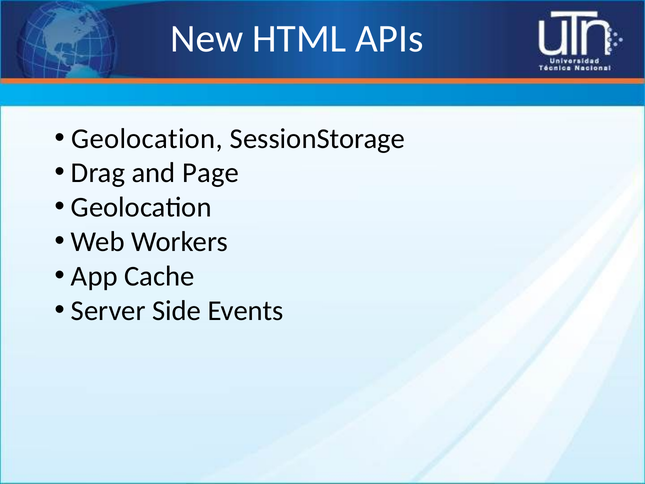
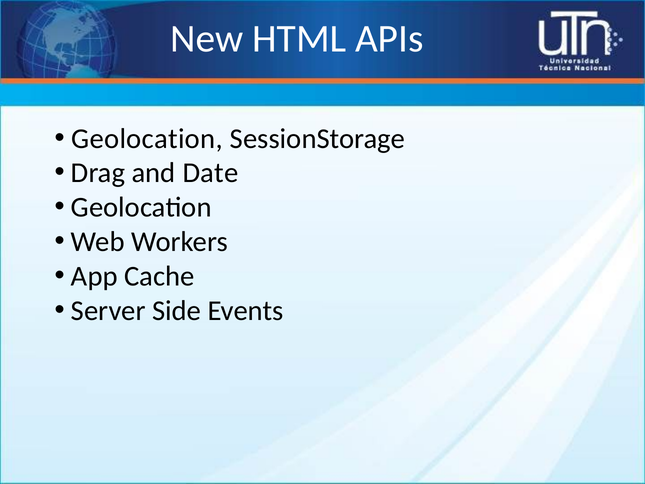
Page: Page -> Date (211, 173)
